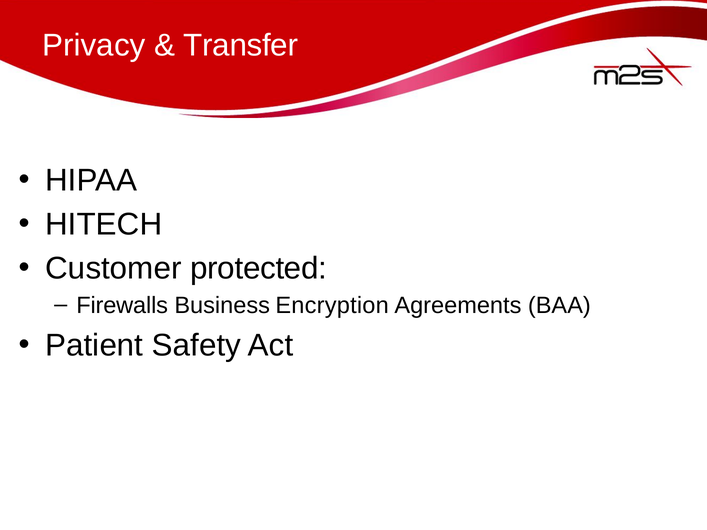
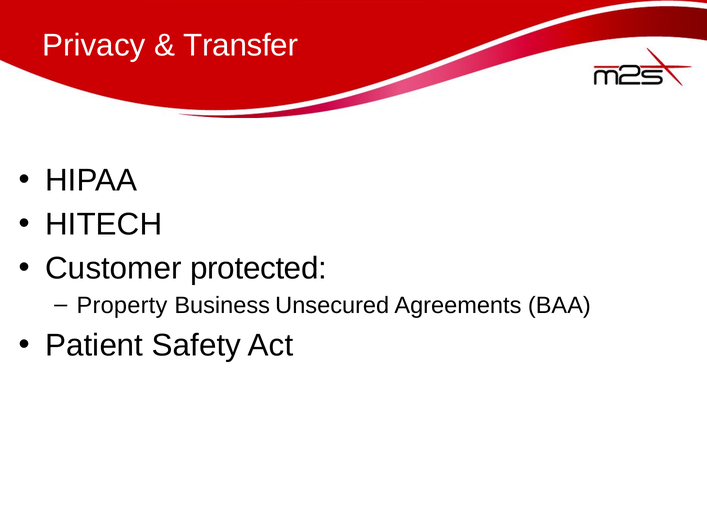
Firewalls: Firewalls -> Property (122, 306)
Encryption: Encryption -> Unsecured (332, 306)
